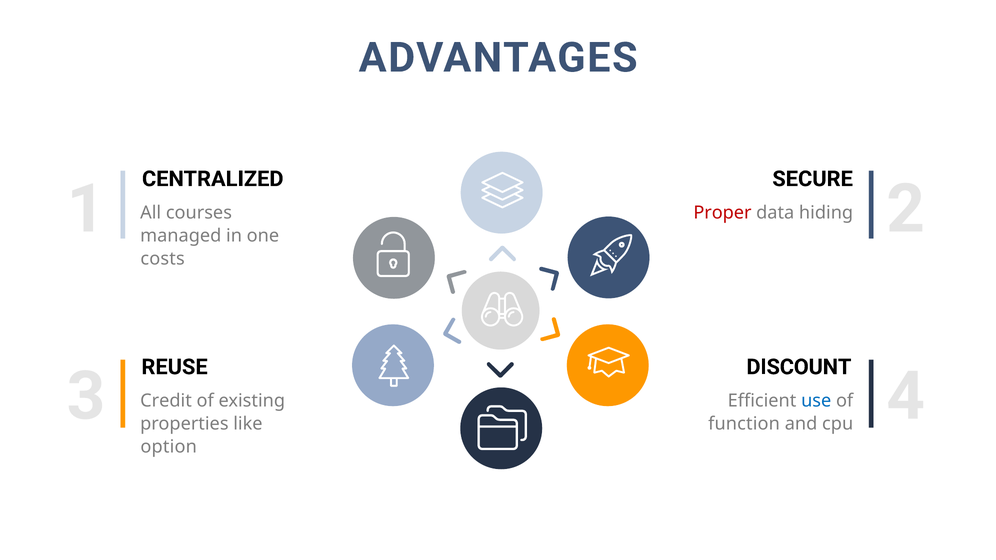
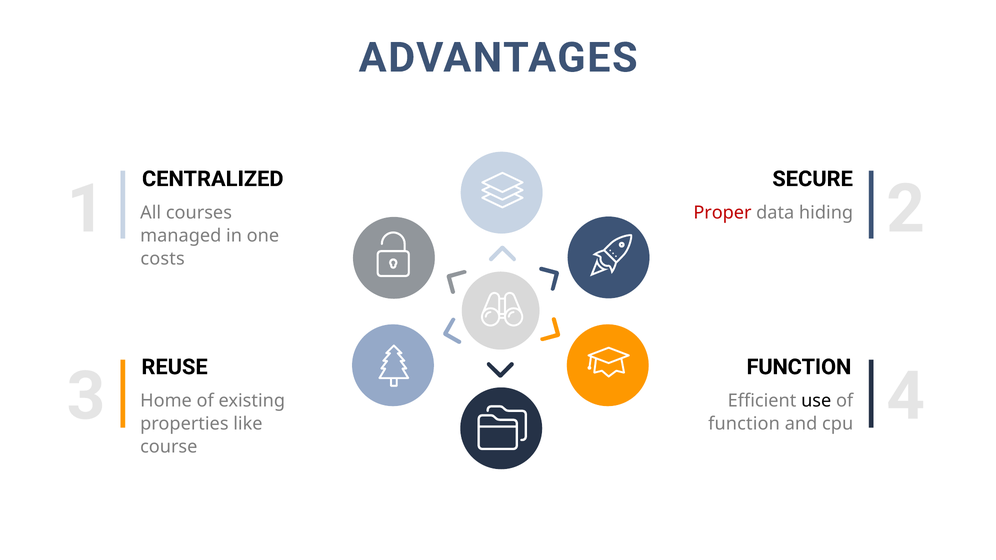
DISCOUNT: DISCOUNT -> FUNCTION (799, 367)
Credit: Credit -> Home (166, 401)
use colour: blue -> black (816, 401)
option: option -> course (169, 447)
